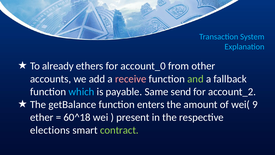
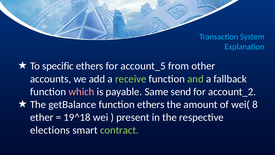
already: already -> specific (58, 66)
account_0: account_0 -> account_5 (143, 66)
receive colour: pink -> light green (131, 79)
which colour: light blue -> pink (81, 92)
function enters: enters -> ethers (151, 104)
9: 9 -> 8 (255, 104)
60^18: 60^18 -> 19^18 (77, 117)
